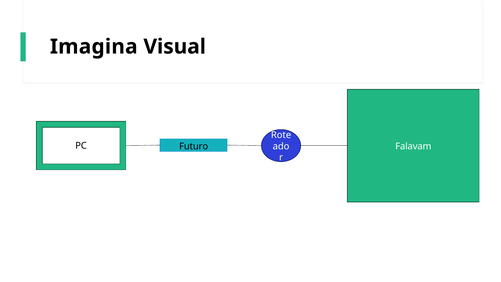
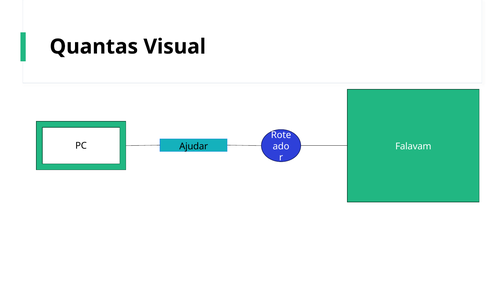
Imagina: Imagina -> Quantas (94, 47)
Futuro: Futuro -> Ajudar (194, 146)
